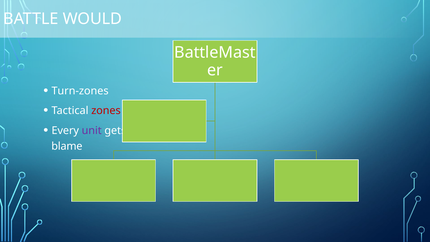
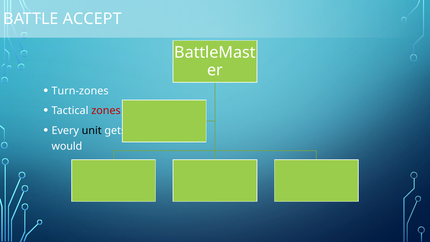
WOULD: WOULD -> ACCEPT (92, 19)
unit colour: purple -> black (92, 131)
blame: blame -> would (67, 146)
